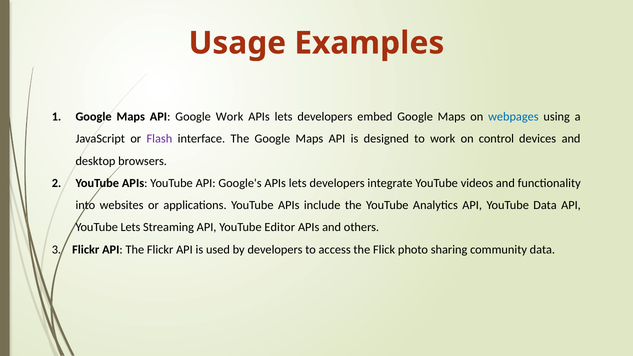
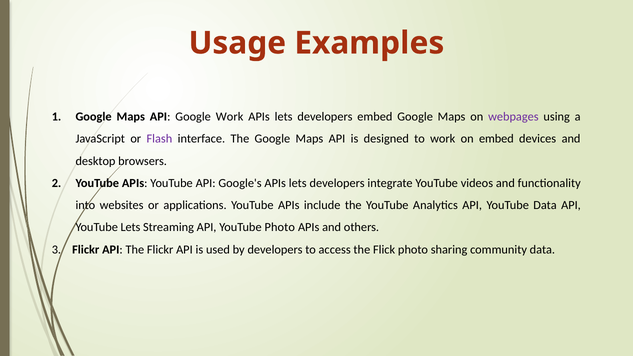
webpages colour: blue -> purple (513, 117)
on control: control -> embed (496, 139)
YouTube Editor: Editor -> Photo (280, 227)
